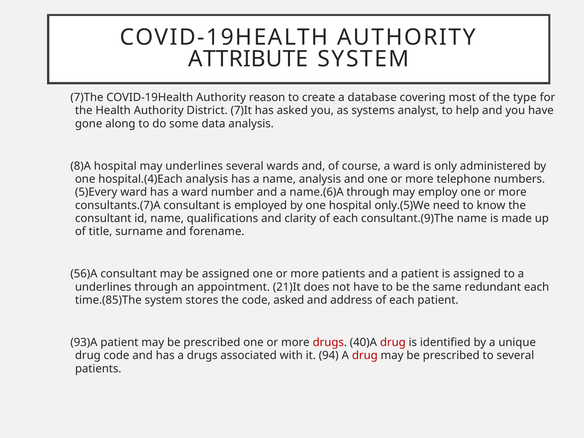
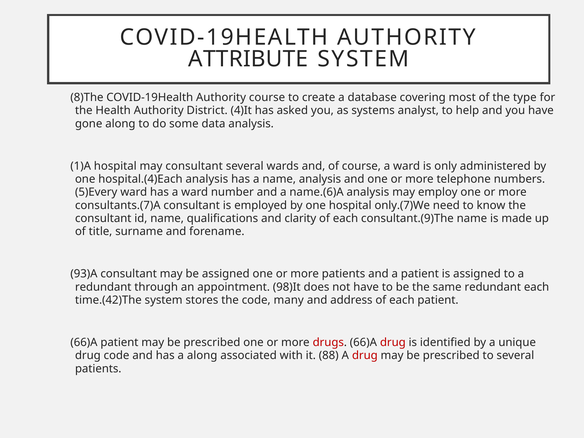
7)The: 7)The -> 8)The (87, 97)
Authority reason: reason -> course (267, 97)
7)It: 7)It -> 4)It (241, 111)
8)A: 8)A -> 1)A (81, 166)
may underlines: underlines -> consultant (194, 166)
name.(6)A through: through -> analysis (368, 192)
only.(5)We: only.(5)We -> only.(7)We (402, 205)
56)A: 56)A -> 93)A (84, 274)
underlines: underlines -> redundant (103, 287)
21)It: 21)It -> 98)It (287, 287)
time.(85)The: time.(85)The -> time.(42)The (108, 300)
code asked: asked -> many (289, 300)
93)A: 93)A -> 66)A (84, 342)
drugs 40)A: 40)A -> 66)A (363, 342)
a drugs: drugs -> along (202, 356)
94: 94 -> 88 (329, 356)
